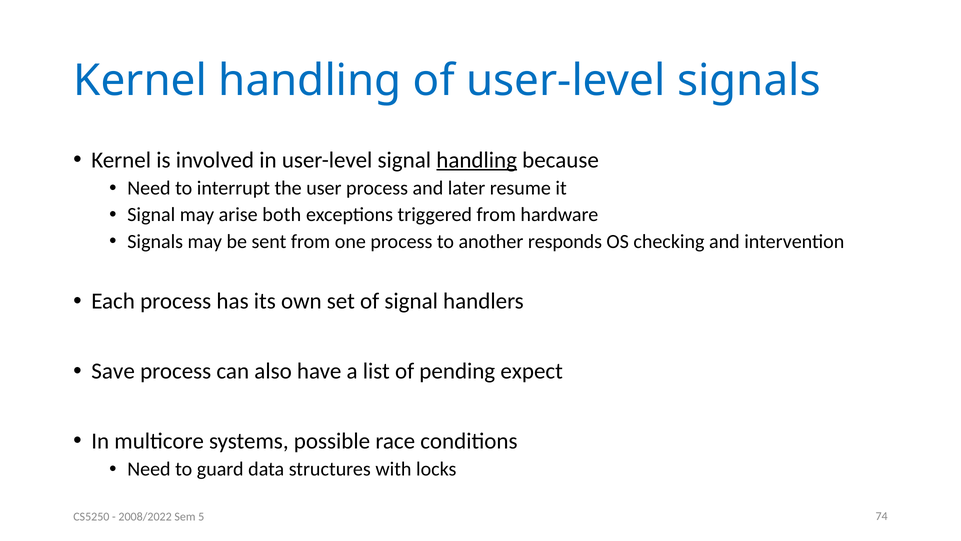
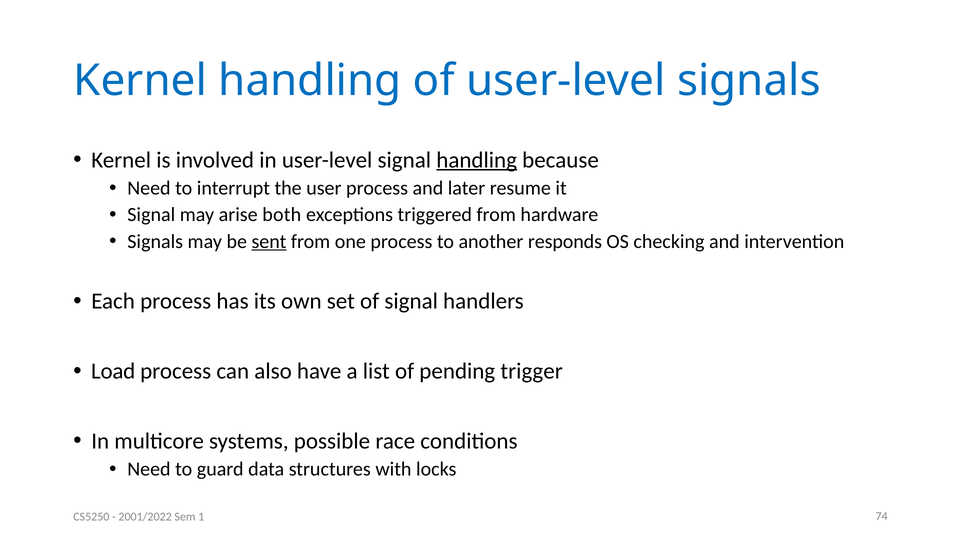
sent underline: none -> present (269, 241)
Save: Save -> Load (113, 371)
expect: expect -> trigger (532, 371)
2008/2022: 2008/2022 -> 2001/2022 (145, 516)
5: 5 -> 1 (201, 516)
